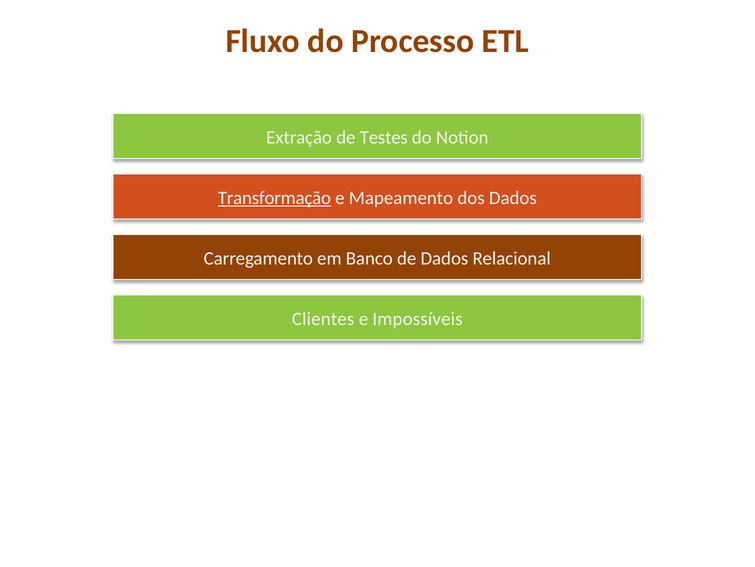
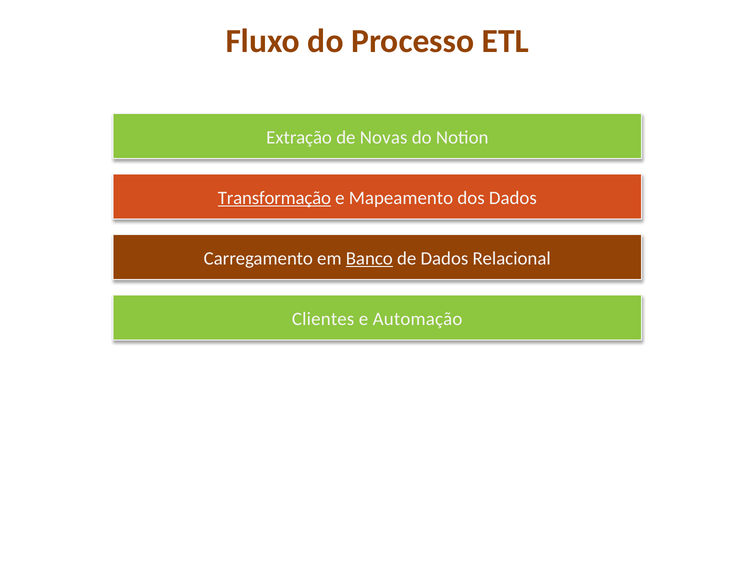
Testes: Testes -> Novas (384, 137)
Banco underline: none -> present (369, 258)
Impossíveis: Impossíveis -> Automação (418, 318)
